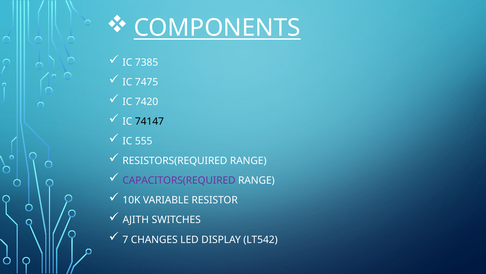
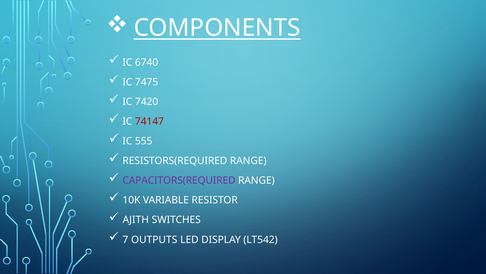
7385: 7385 -> 6740 (147, 62)
74147 colour: black -> red (149, 121)
CHANGES: CHANGES -> OUTPUTS (154, 239)
